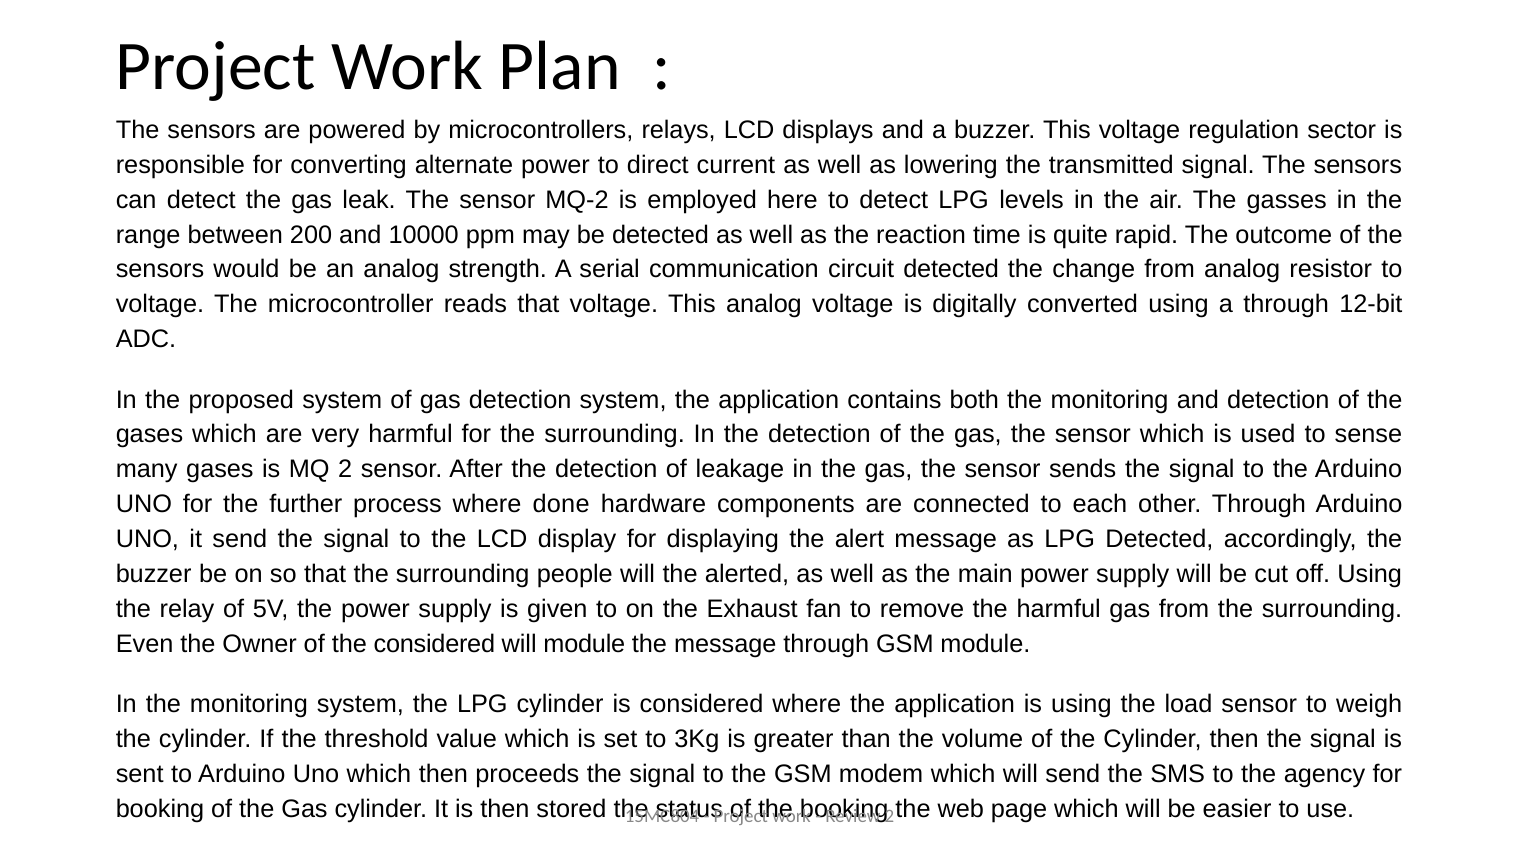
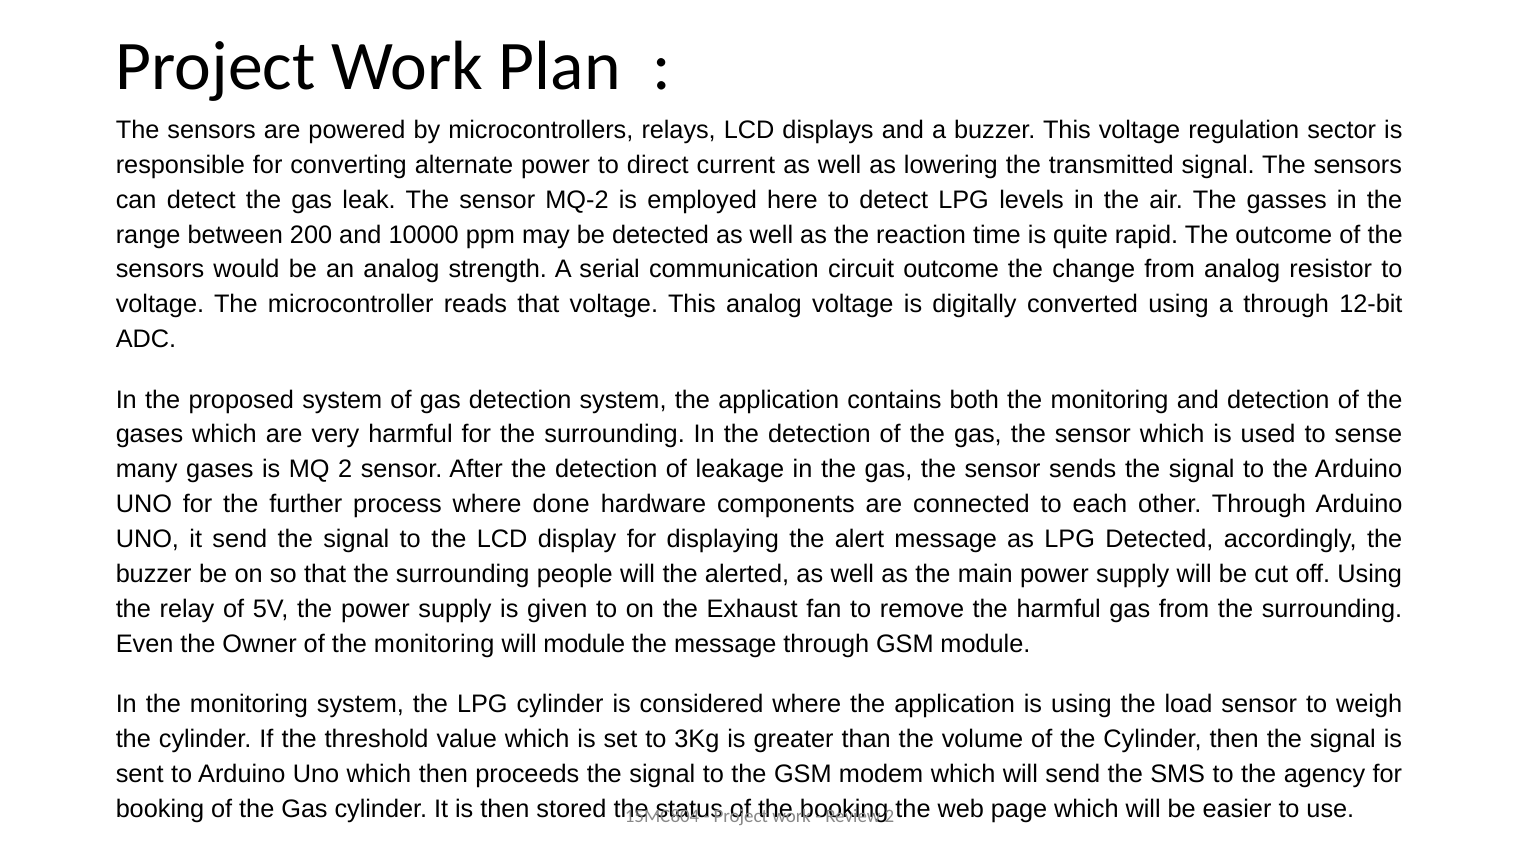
circuit detected: detected -> outcome (951, 270)
of the considered: considered -> monitoring (434, 644)
